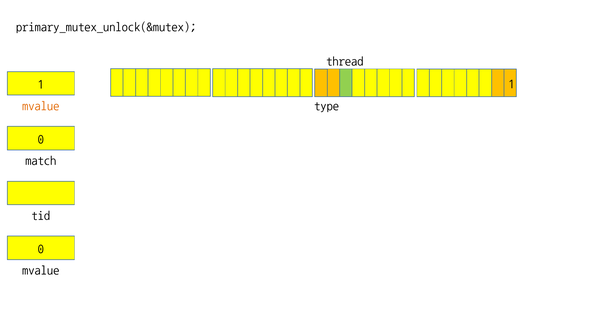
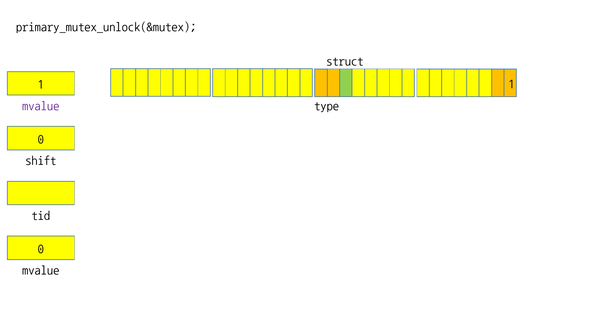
thread: thread -> struct (345, 61)
mvalue colour: orange -> purple (41, 106)
match: match -> shift (41, 161)
